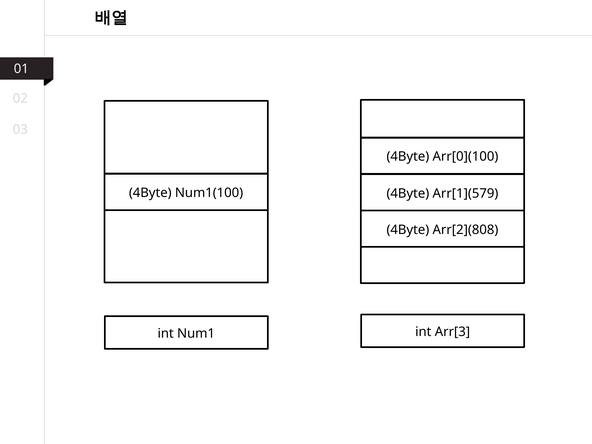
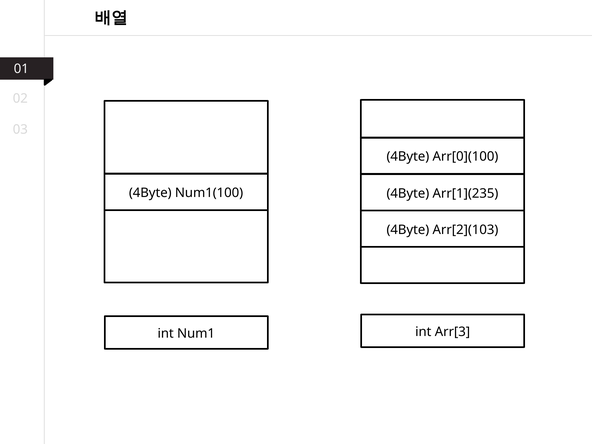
Arr[1](579: Arr[1](579 -> Arr[1](235 (465, 193)
Arr[2](808: Arr[2](808 -> Arr[2](103 (465, 230)
